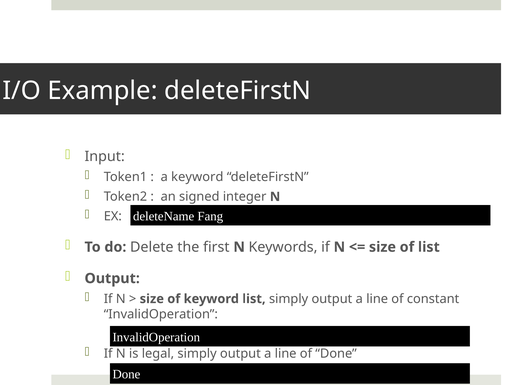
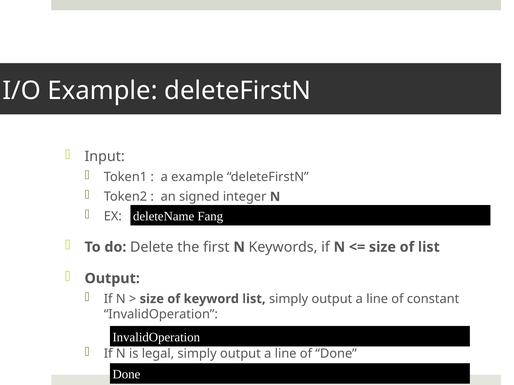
a keyword: keyword -> example (197, 177)
